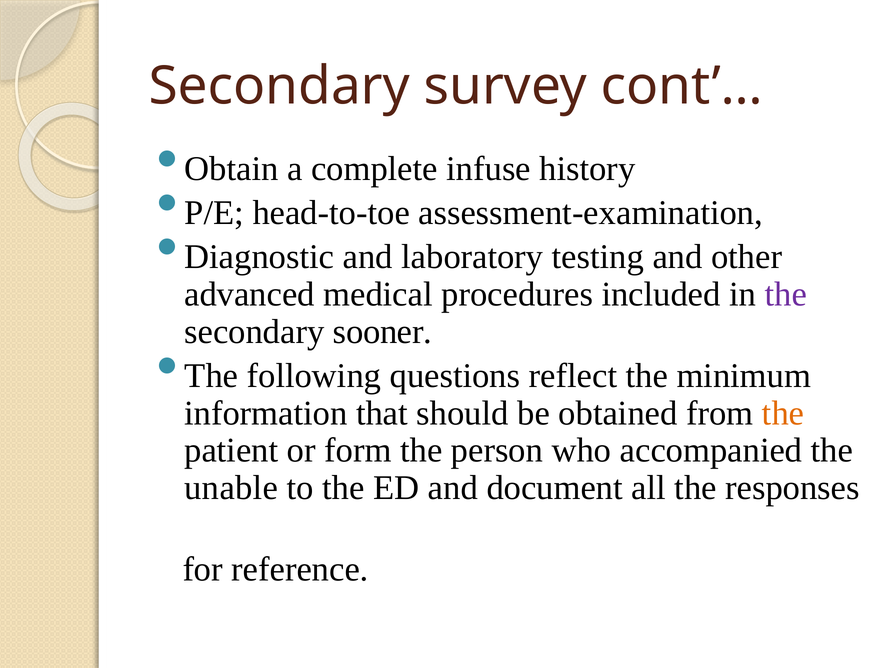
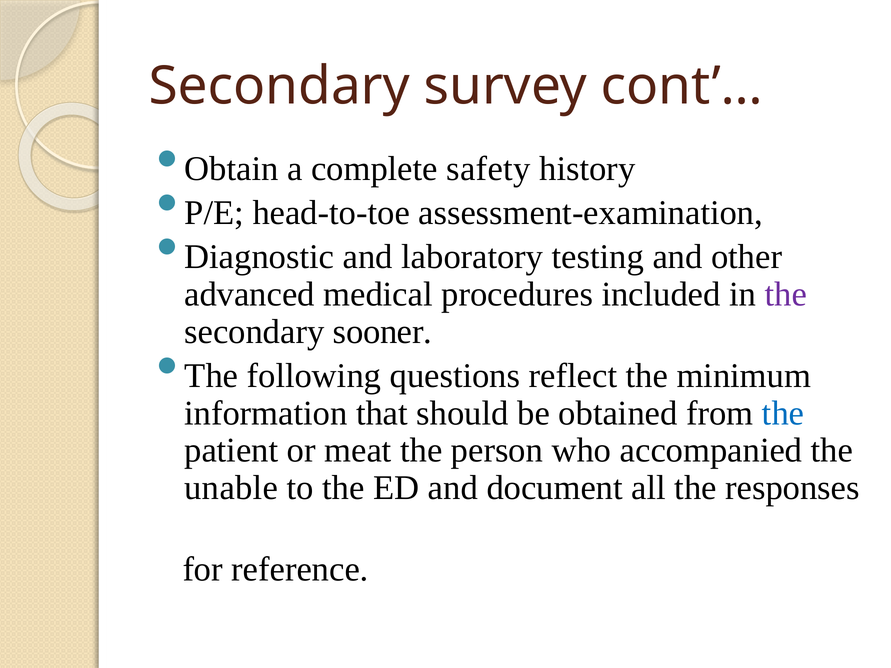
infuse: infuse -> safety (488, 169)
the colour: orange -> blue (783, 413)
form: form -> meat (358, 451)
